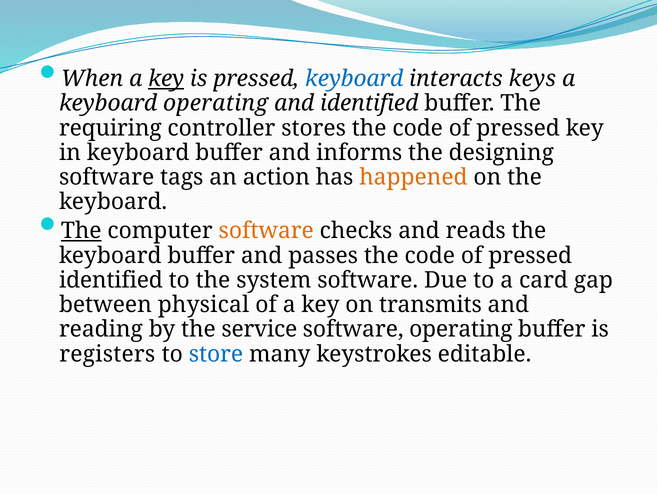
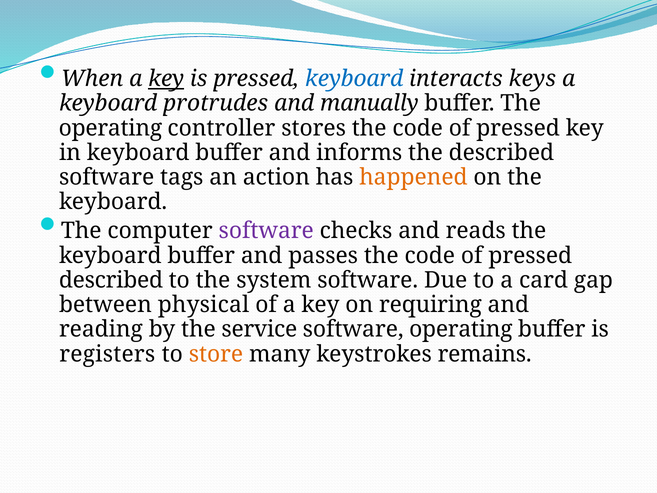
keyboard operating: operating -> protrudes (216, 103)
and identified: identified -> manually (369, 103)
requiring: requiring -> operating (110, 128)
the designing: designing -> described (501, 153)
The underline: present -> none (81, 231)
software colour: orange -> purple (266, 231)
identified: identified -> described (111, 280)
transmits: transmits -> requiring (430, 305)
store colour: blue -> orange (216, 354)
editable: editable -> remains (485, 354)
